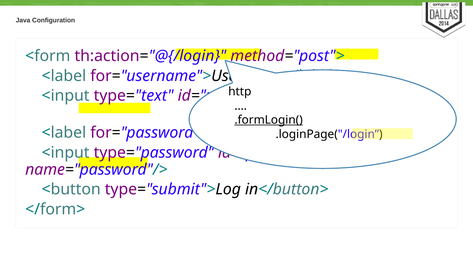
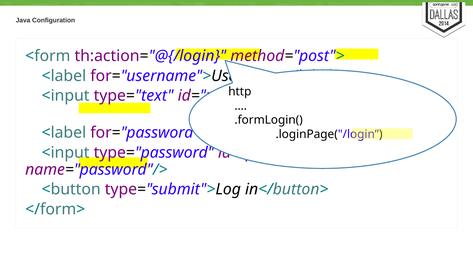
.formLogin( underline: present -> none (269, 120)
